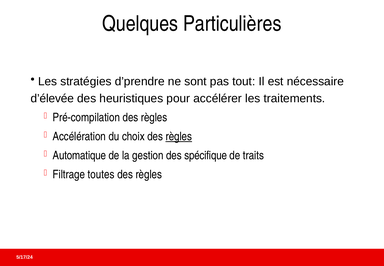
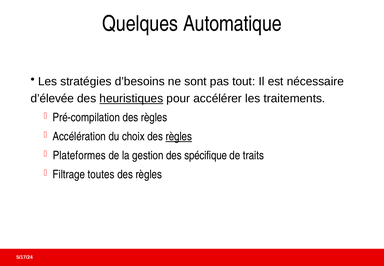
Particulières: Particulières -> Automatique (232, 24)
d’prendre: d’prendre -> d’besoins (140, 81)
heuristiques underline: none -> present (131, 98)
Automatique: Automatique -> Plateformes (79, 155)
